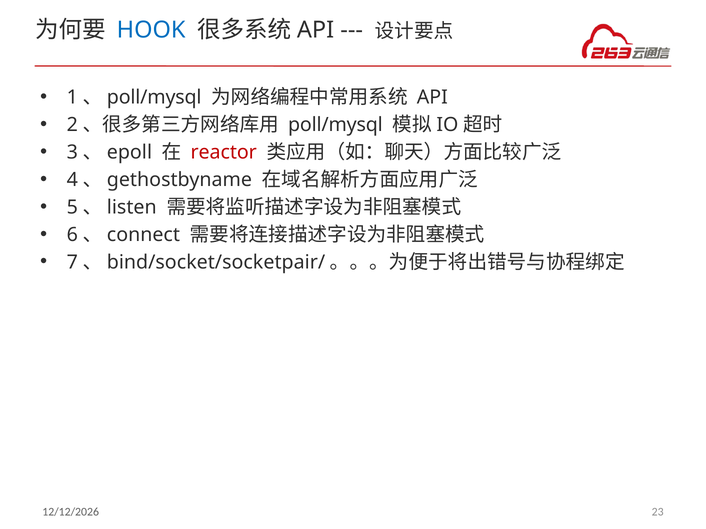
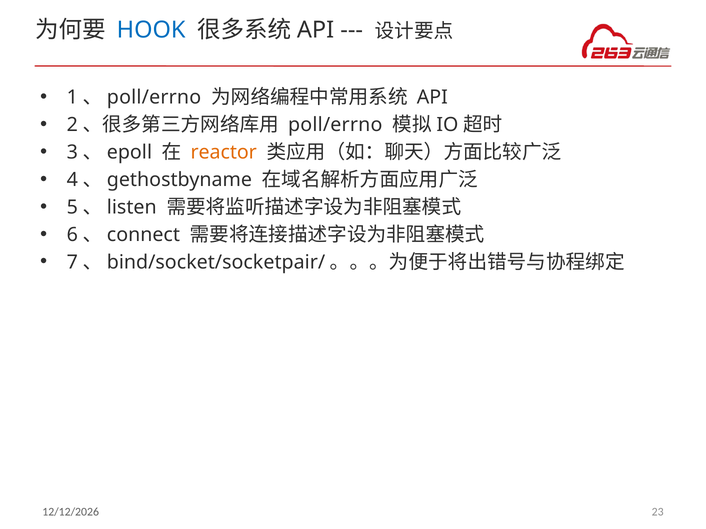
poll/mysql: poll/mysql -> poll/errno (154, 98)
poll/mysql: poll/mysql -> poll/errno (335, 125)
reactor colour: red -> orange (224, 152)
